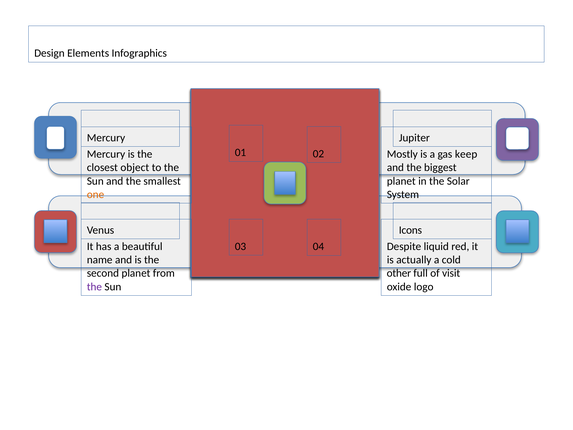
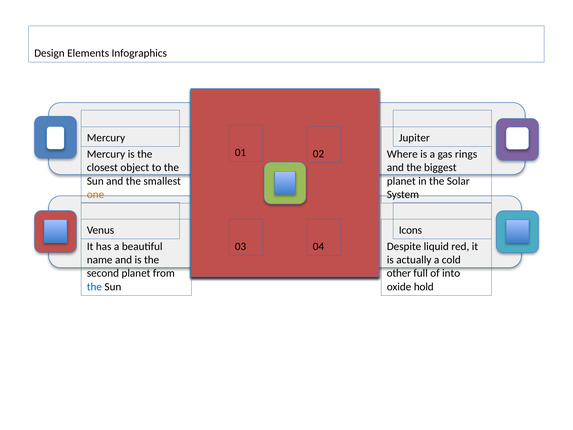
Mostly: Mostly -> Where (402, 154)
keep: keep -> rings (466, 154)
visit: visit -> into (451, 273)
the colour: purple -> blue (94, 287)
logo: logo -> hold (424, 287)
